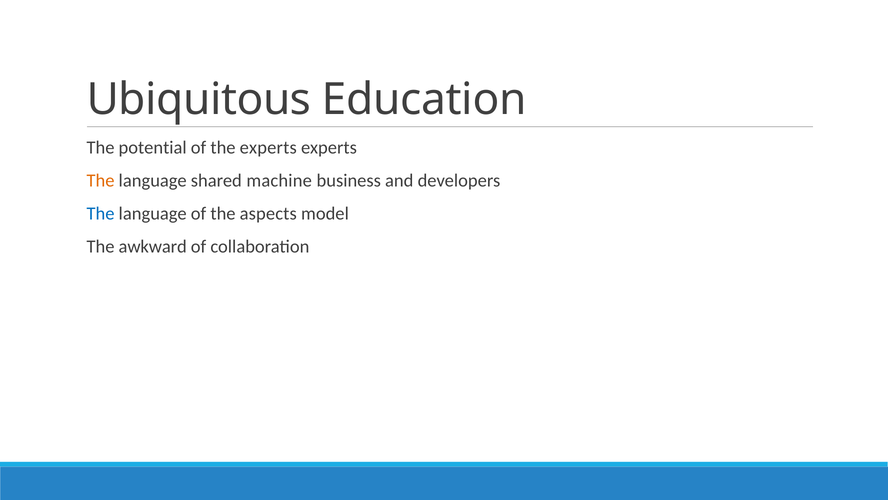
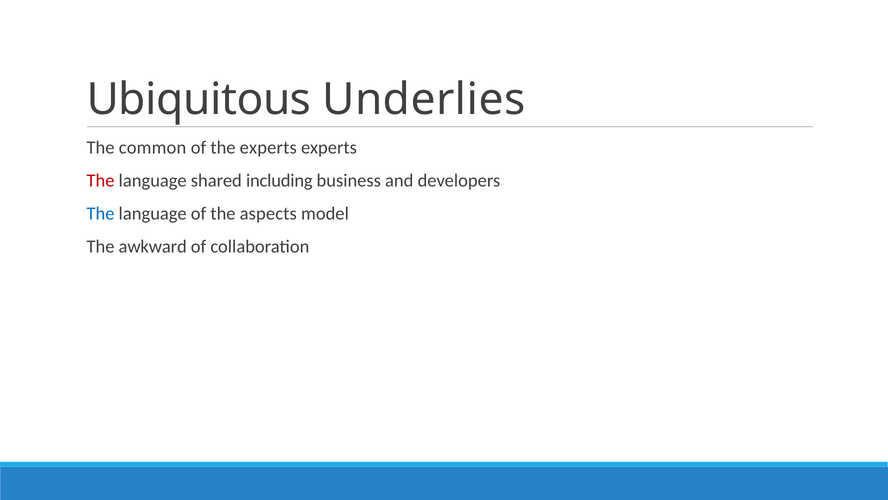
Education: Education -> Underlies (424, 99)
potential: potential -> common (153, 148)
The colour: orange -> red (101, 181)
machine: machine -> including (279, 181)
